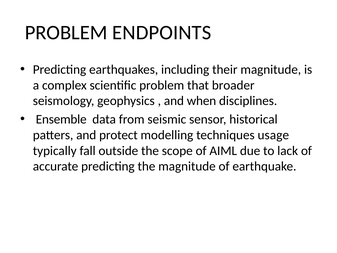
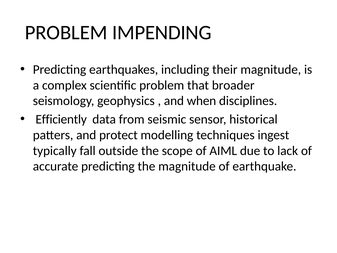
ENDPOINTS: ENDPOINTS -> IMPENDING (162, 33)
Ensemble: Ensemble -> Efficiently (61, 119)
usage: usage -> ingest (273, 135)
